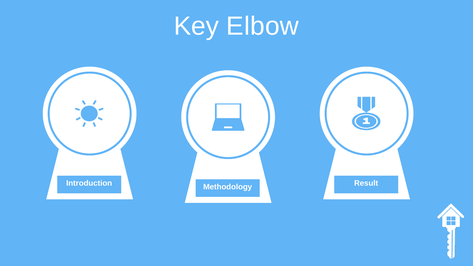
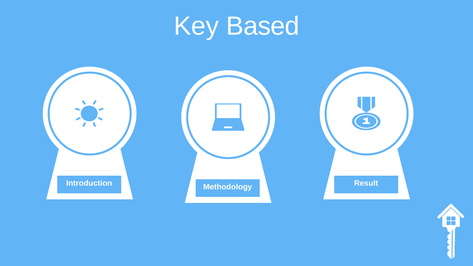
Elbow: Elbow -> Based (263, 26)
